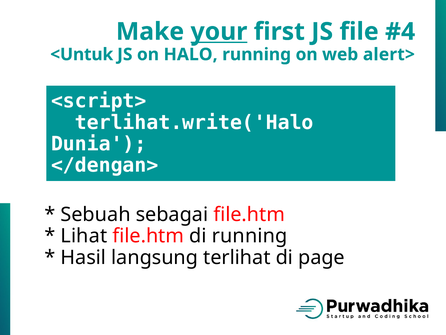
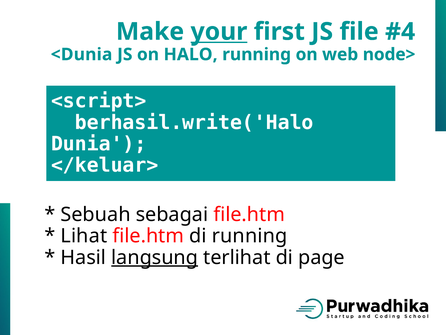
<Untuk: <Untuk -> <Dunia (82, 54)
alert>: alert> -> node> (389, 54)
terlihat.write('Halo: terlihat.write('Halo -> berhasil.write('Halo (194, 122)
</dengan>: </dengan> -> </keluar> (105, 165)
langsung underline: none -> present (155, 257)
